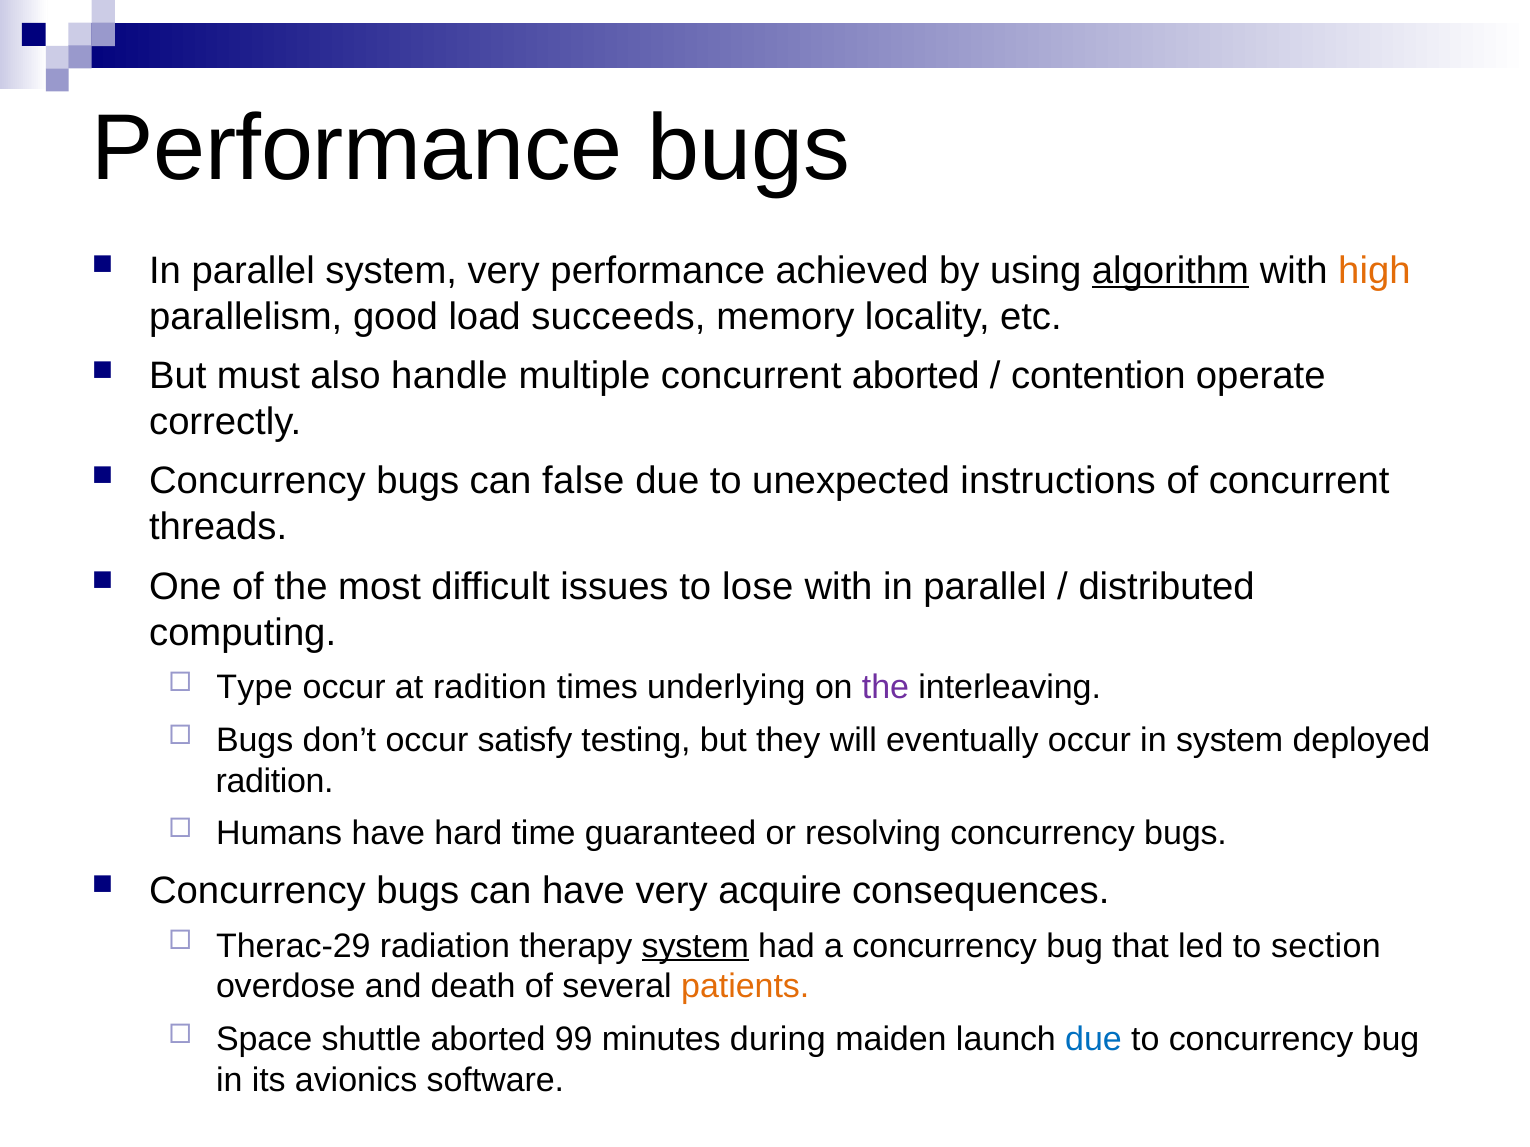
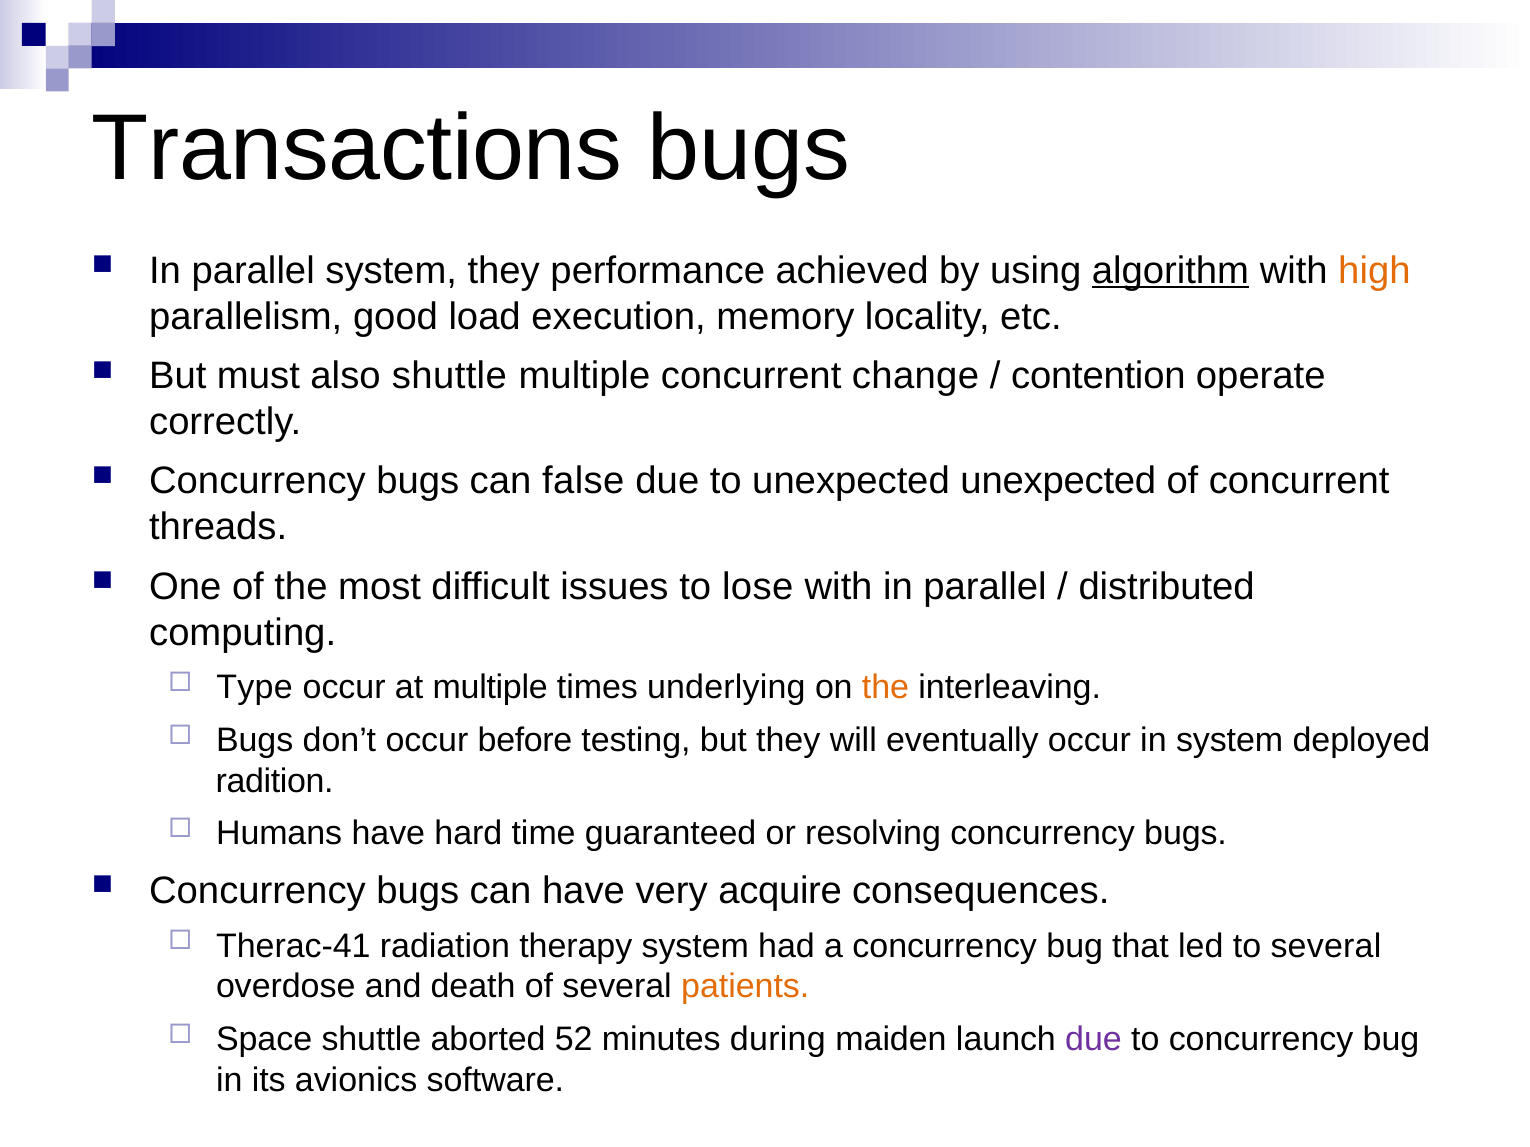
Performance: Performance -> Transactions (357, 149)
system very: very -> they (504, 271)
succeeds: succeeds -> execution (619, 317)
also handle: handle -> shuttle (449, 376)
concurrent aborted: aborted -> change (915, 376)
unexpected instructions: instructions -> unexpected (1058, 482)
at radition: radition -> multiple (490, 688)
the colour: purple -> orange (885, 688)
satisfy: satisfy -> before (525, 741)
Therac-29: Therac-29 -> Therac-41 (293, 946)
system underline: present -> none (695, 946)
to section: section -> several (1326, 946)
99: 99 -> 52 (574, 1040)
due colour: blue -> purple (1094, 1040)
